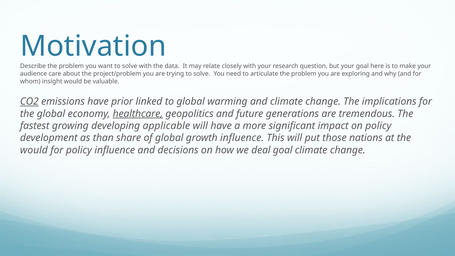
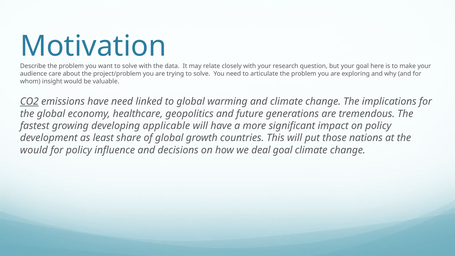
have prior: prior -> need (122, 102)
healthcare underline: present -> none (138, 114)
than: than -> least (103, 138)
growth influence: influence -> countries (242, 138)
